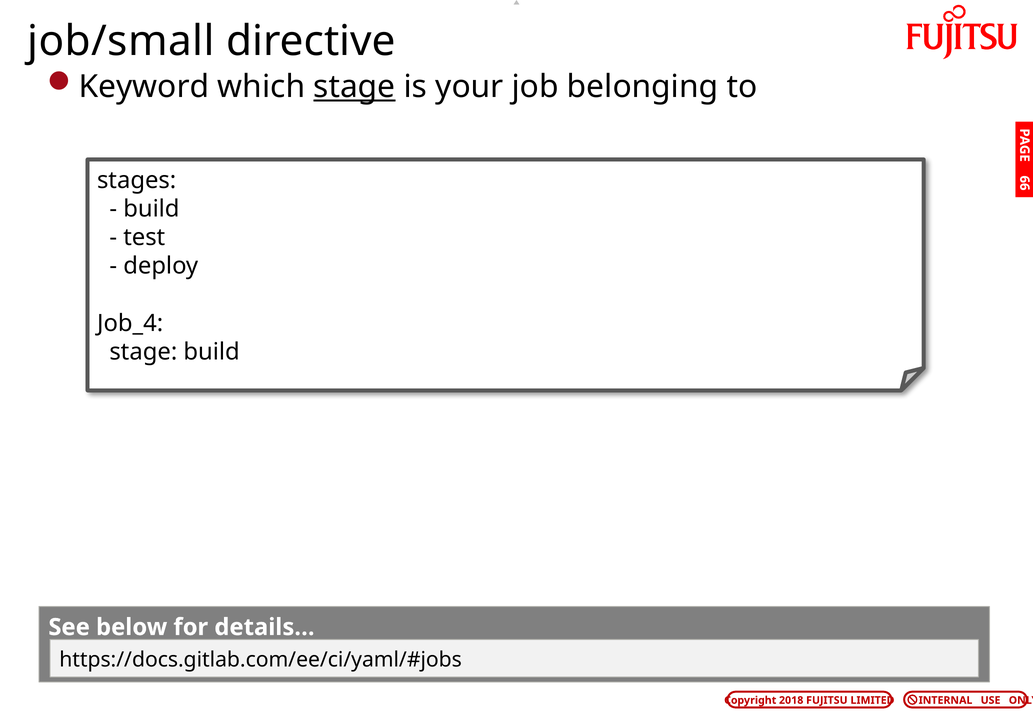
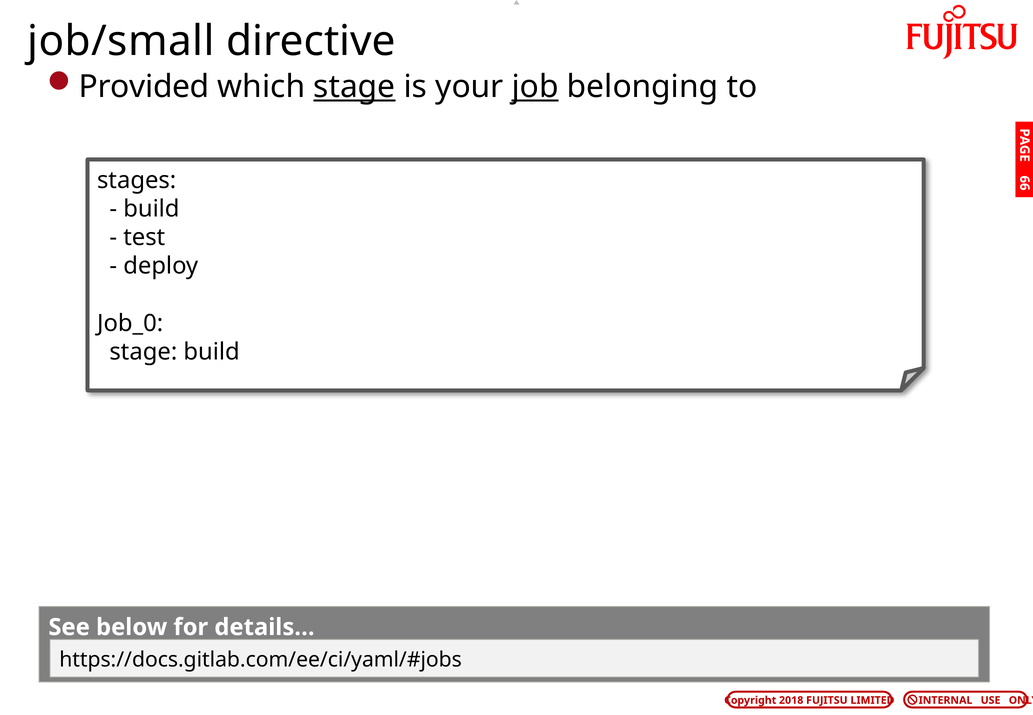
Keyword: Keyword -> Provided (144, 87)
job underline: none -> present (535, 87)
Job_4: Job_4 -> Job_0 (130, 323)
